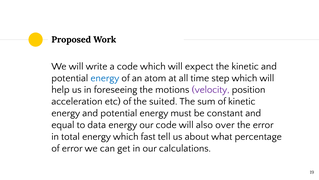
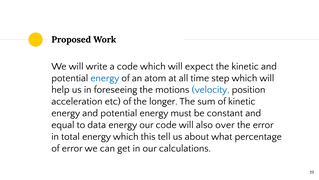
velocity colour: purple -> blue (211, 89)
suited: suited -> longer (163, 101)
fast: fast -> this (148, 136)
